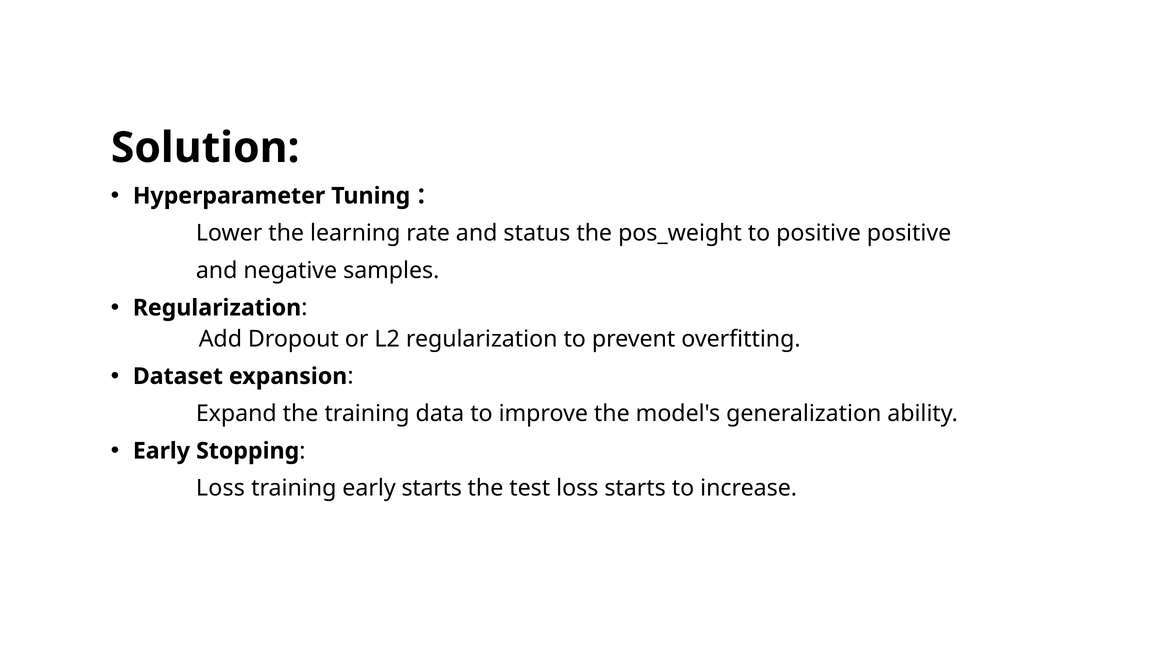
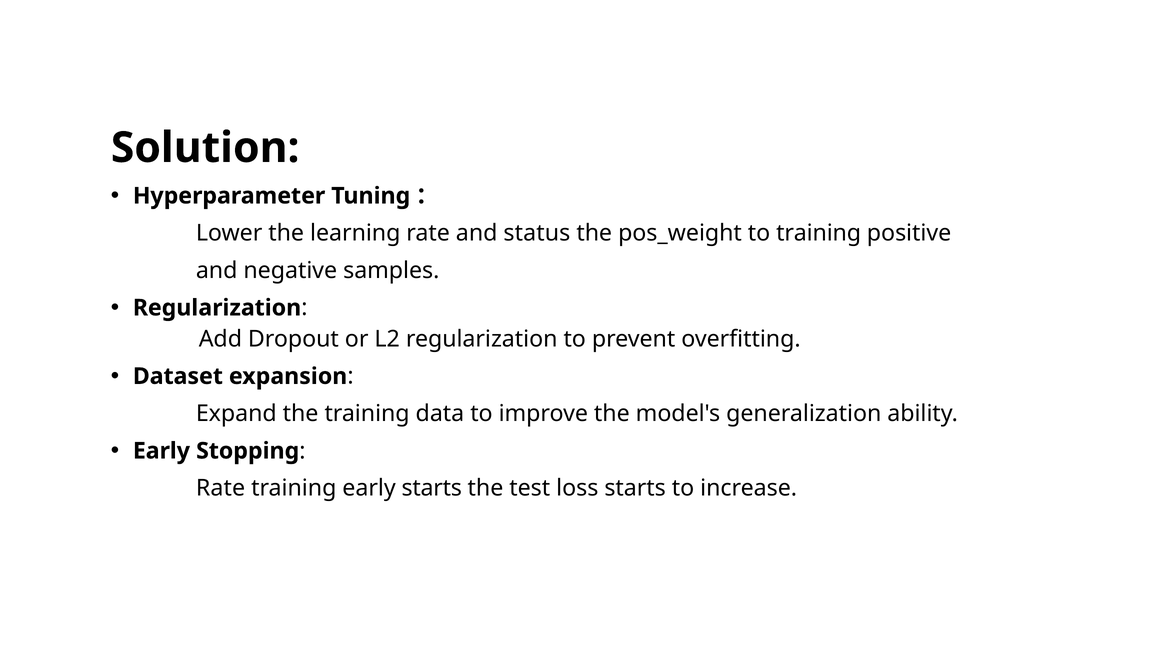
to positive: positive -> training (819, 233)
Loss: Loss -> Rate (220, 488)
